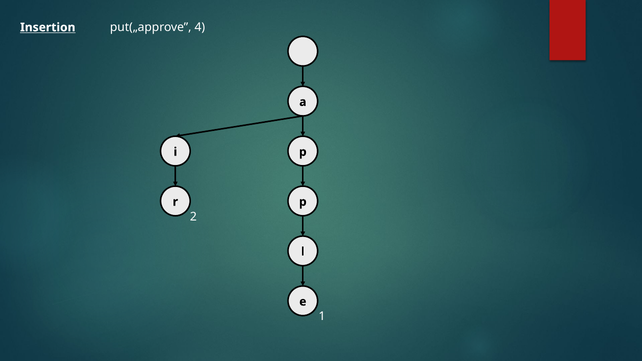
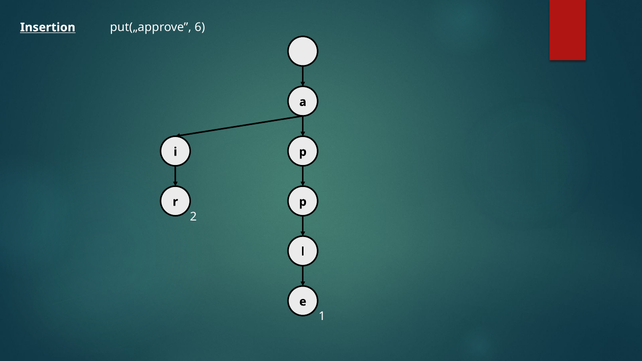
4: 4 -> 6 (200, 27)
